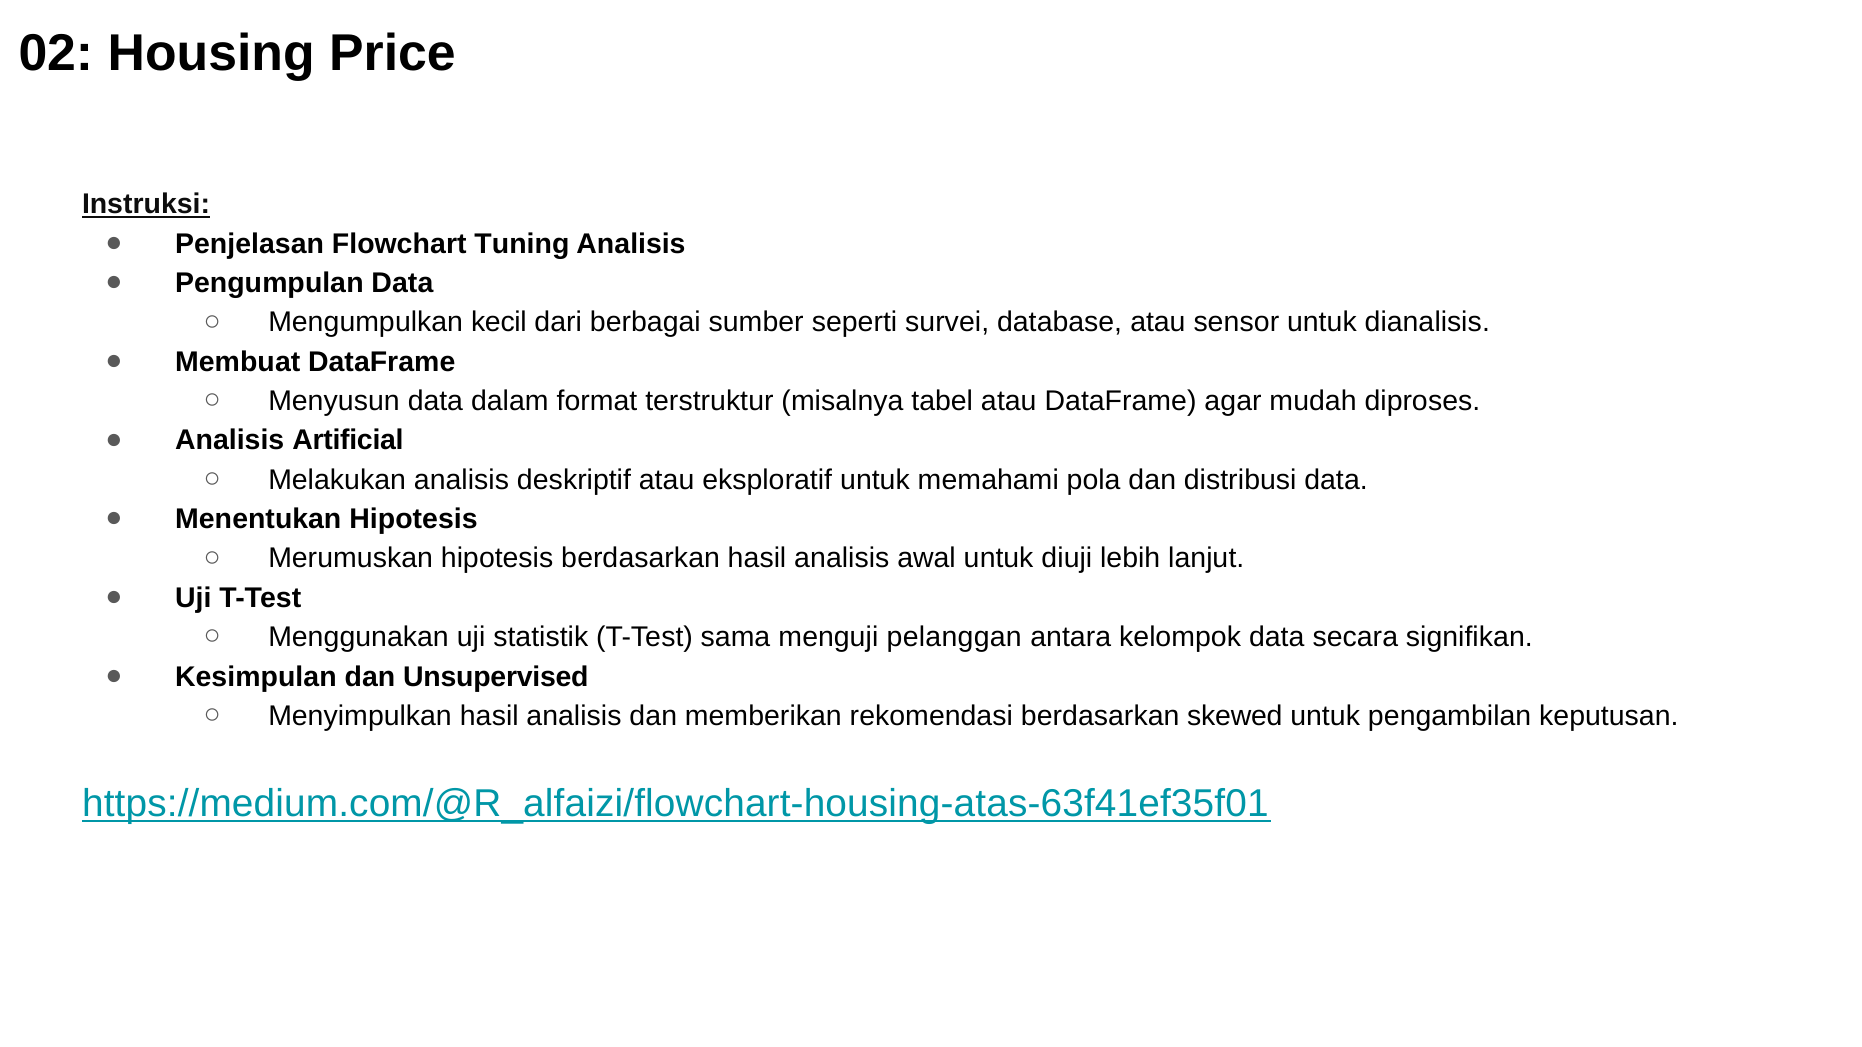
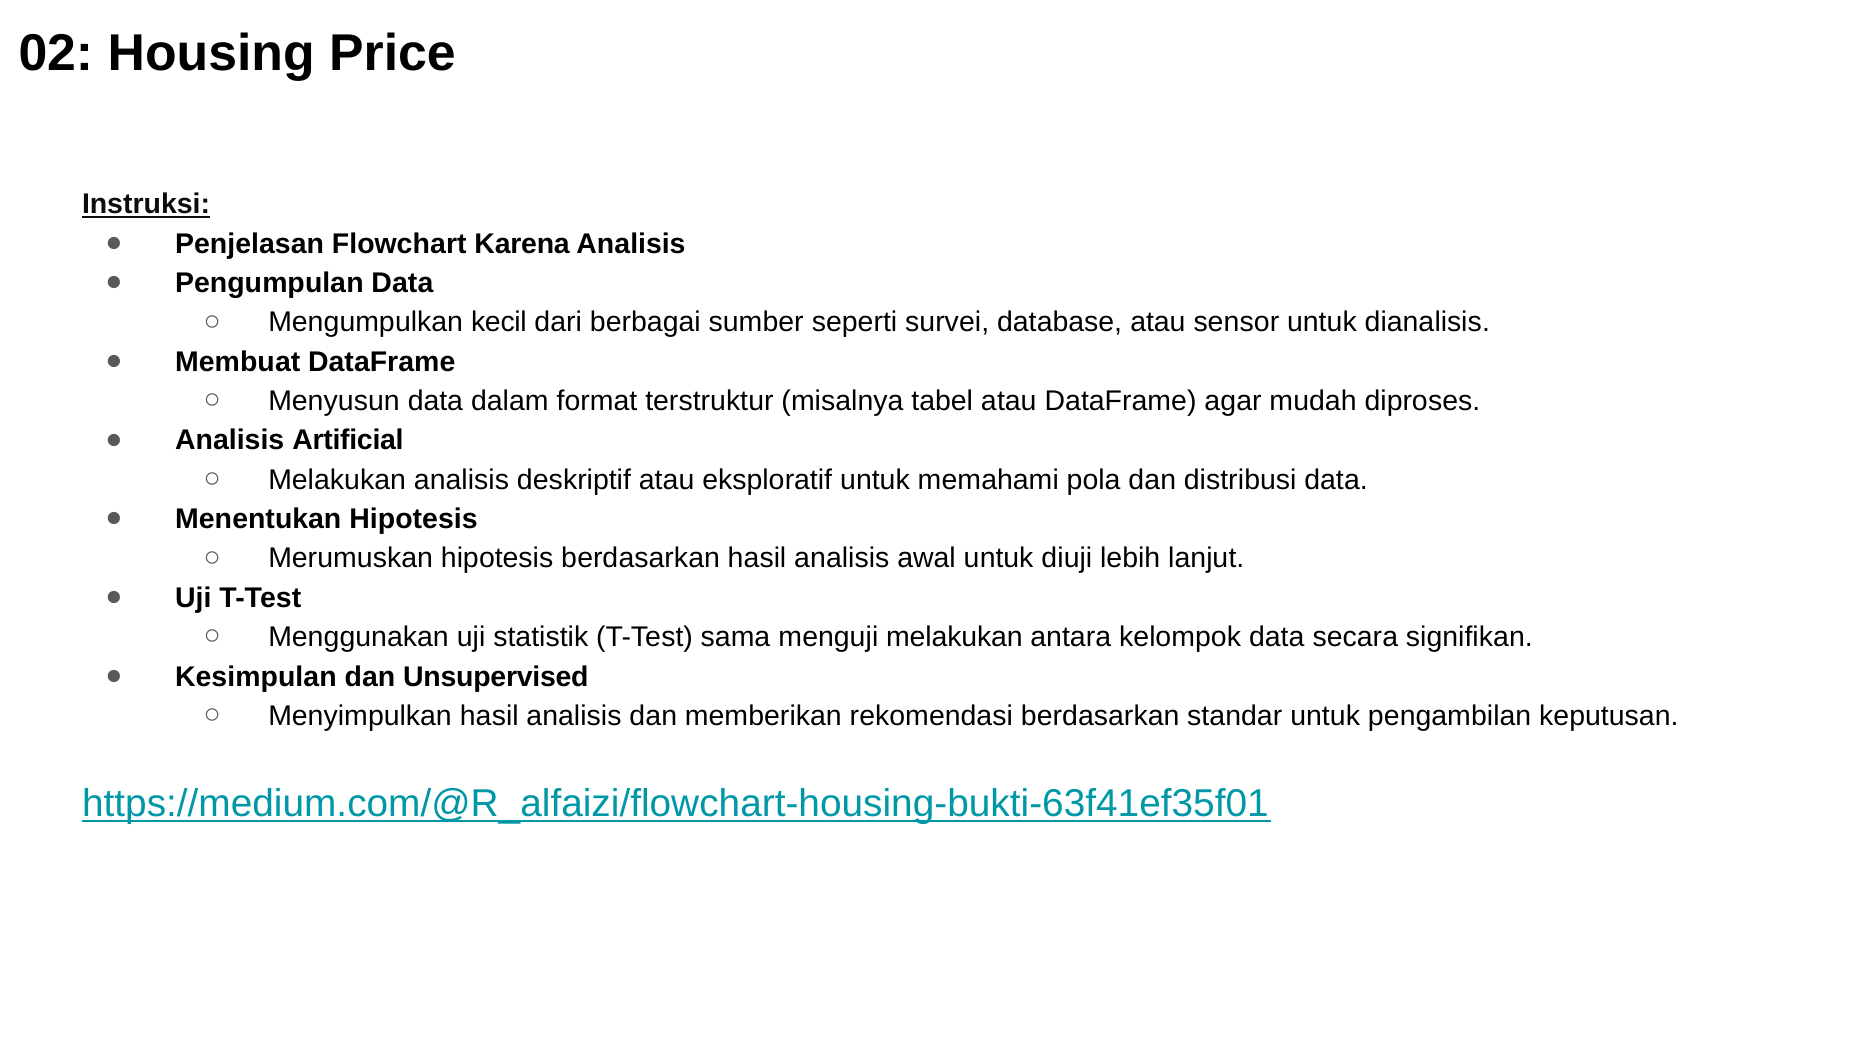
Tuning: Tuning -> Karena (522, 244)
menguji pelanggan: pelanggan -> melakukan (954, 638)
skewed: skewed -> standar (1235, 716)
https://medium.com/@R_alfaizi/flowchart-housing-atas-63f41ef35f01: https://medium.com/@R_alfaizi/flowchart-housing-atas-63f41ef35f01 -> https://medium.com/@R_alfaizi/flowchart-housing-bukti-63f41ef35f01 (675, 804)
